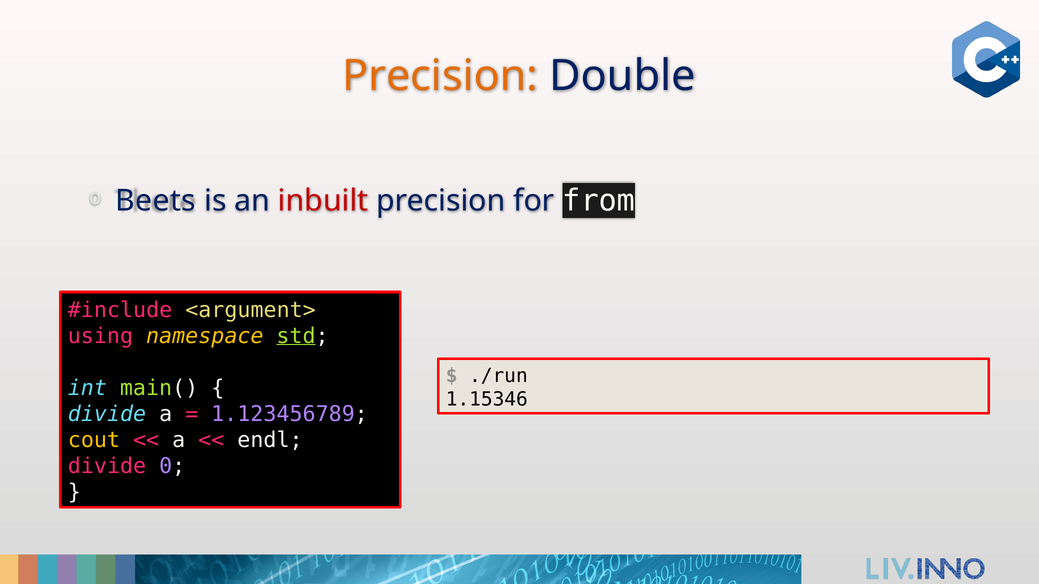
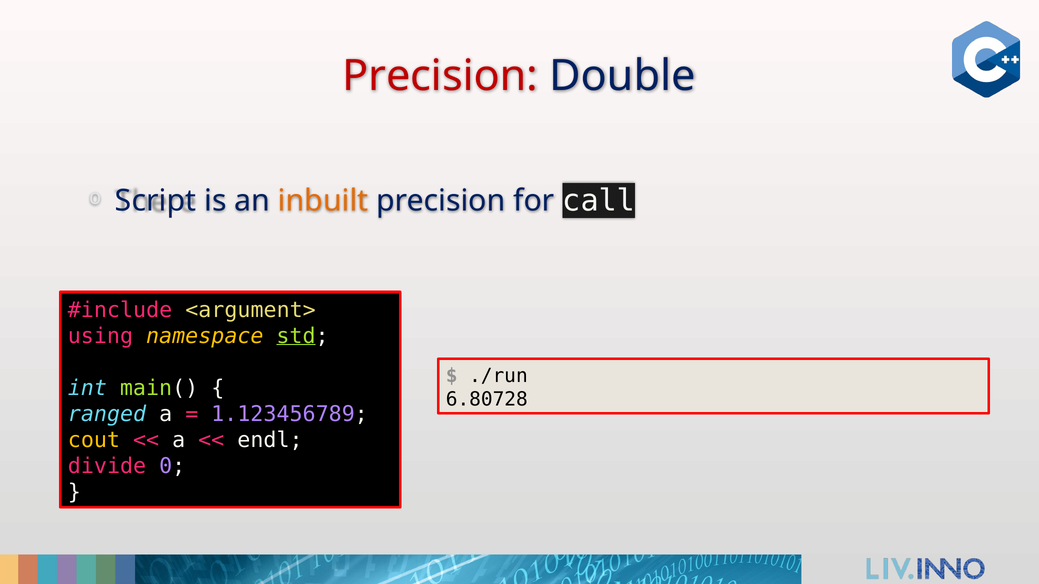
Precision colour: orange -> red (440, 76)
Beets: Beets -> Script (156, 201)
inbuilt colour: red -> orange (323, 201)
from: from -> call (599, 201)
1.15346: 1.15346 -> 6.80728 (487, 399)
divide: divide -> ranged (107, 414)
